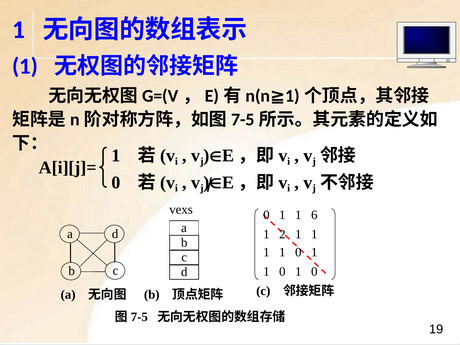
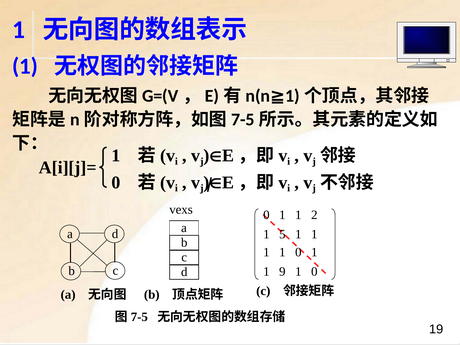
6: 6 -> 2 (314, 215)
2: 2 -> 5 (282, 234)
0: 0 -> 9 (282, 272)
